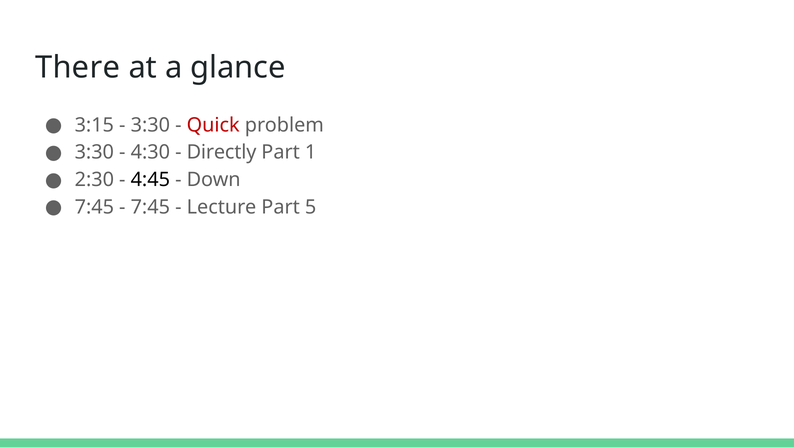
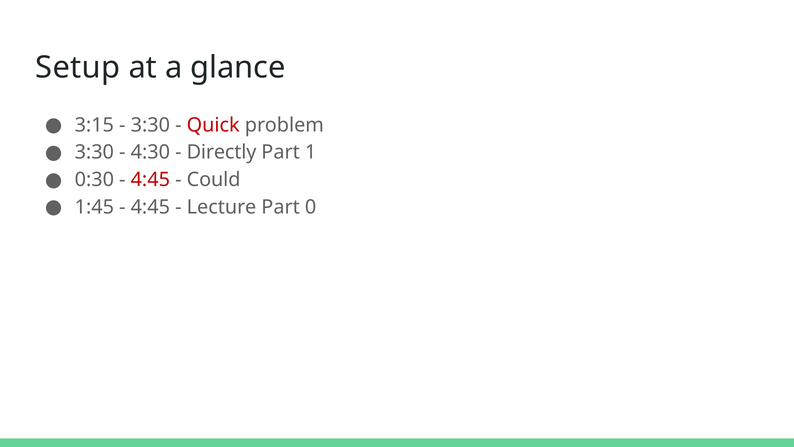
There: There -> Setup (78, 67)
2:30: 2:30 -> 0:30 (94, 180)
4:45 colour: black -> red (150, 180)
Down: Down -> Could (214, 180)
7:45: 7:45 -> 1:45 (94, 207)
7:45: 7:45 -> 4:45 (150, 207)
5: 5 -> 0 (311, 207)
